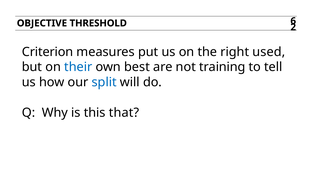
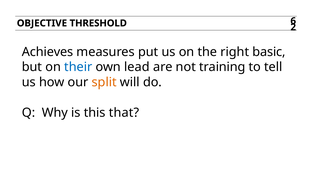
Criterion: Criterion -> Achieves (48, 52)
used: used -> basic (269, 52)
best: best -> lead (137, 67)
split colour: blue -> orange (104, 82)
